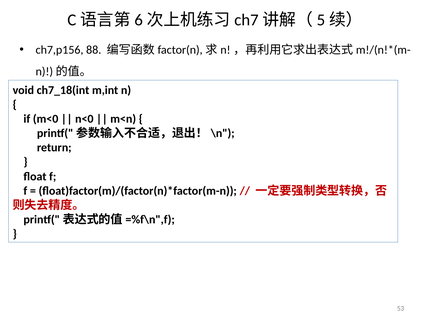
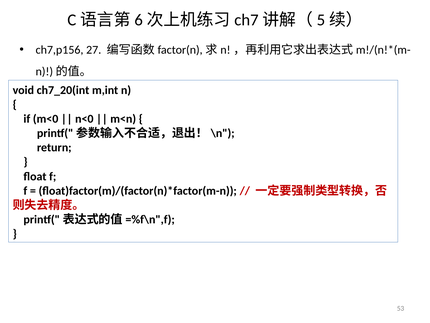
88: 88 -> 27 (94, 50)
ch7_18(int: ch7_18(int -> ch7_20(int (63, 90)
